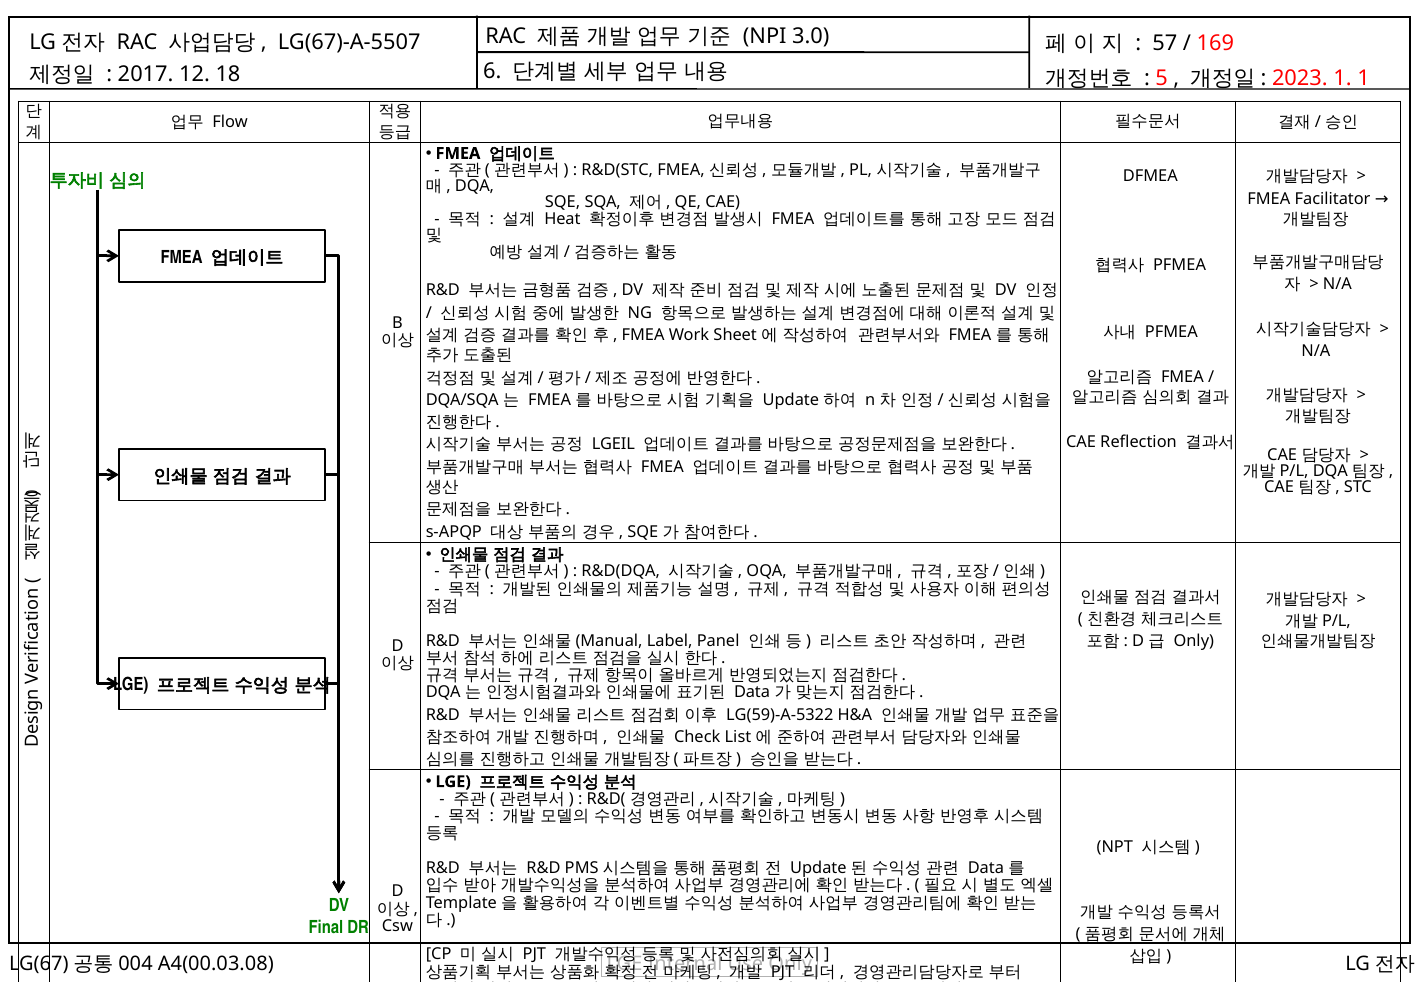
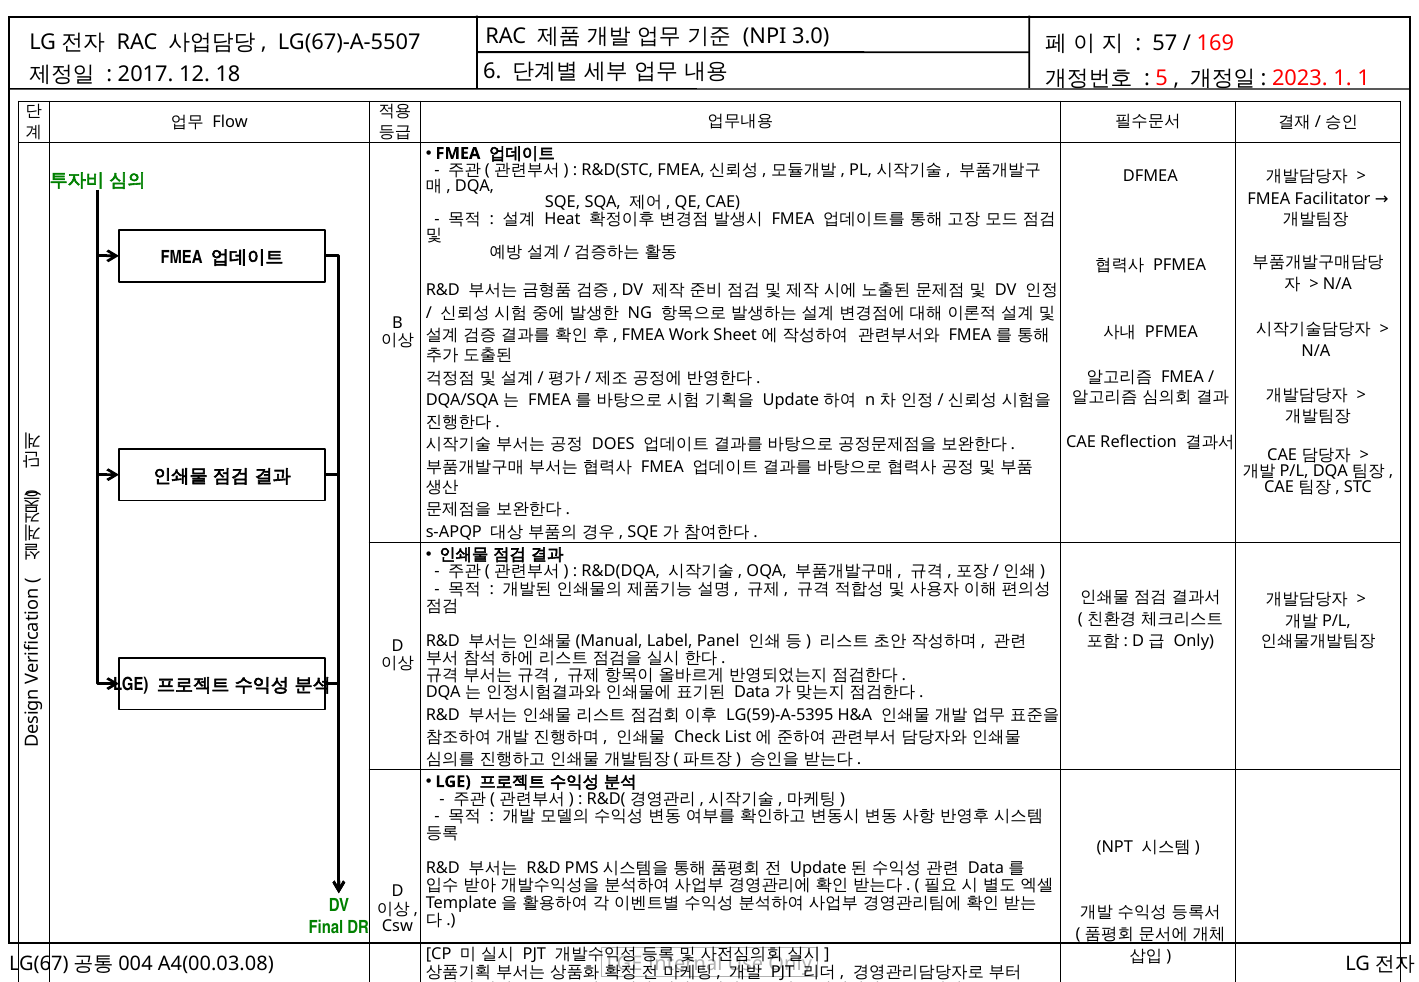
LGEIL: LGEIL -> DOES (613, 445)
LG(59)-A-5322: LG(59)-A-5322 -> LG(59)-A-5395 (780, 715)
